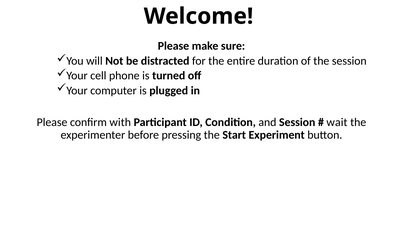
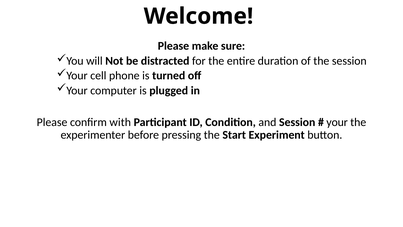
wait: wait -> your (337, 122)
